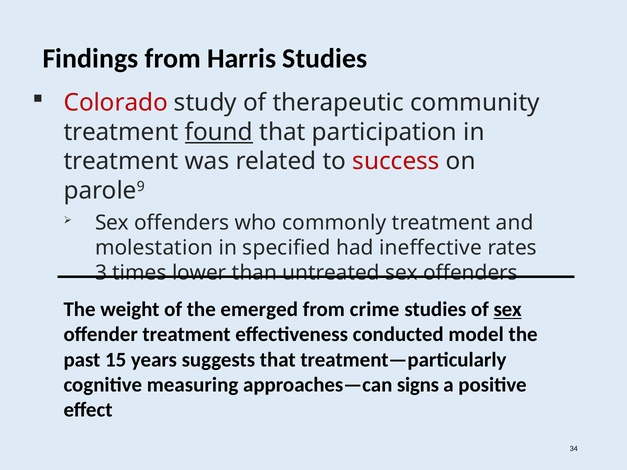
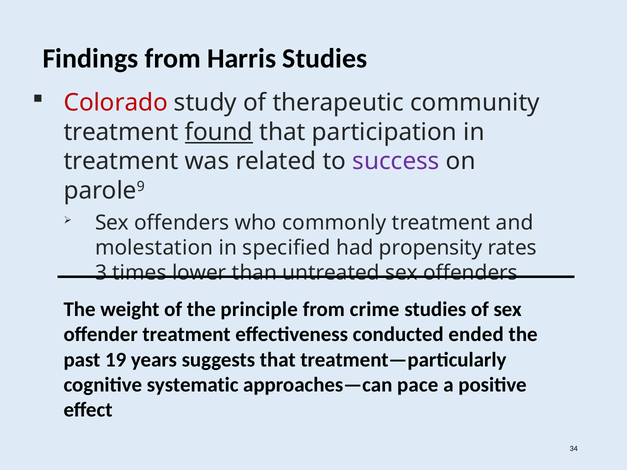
success colour: red -> purple (396, 161)
ineffective: ineffective -> propensity (431, 248)
emerged: emerged -> principle (259, 310)
sex underline: present -> none (508, 310)
model: model -> ended (476, 335)
15: 15 -> 19 (116, 360)
measuring: measuring -> systematic (193, 385)
signs: signs -> pace (418, 385)
